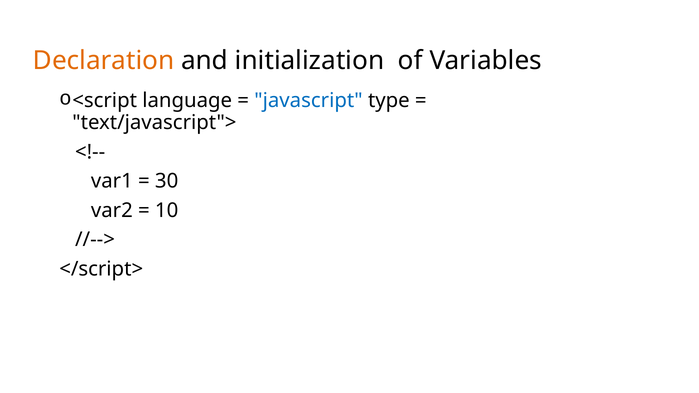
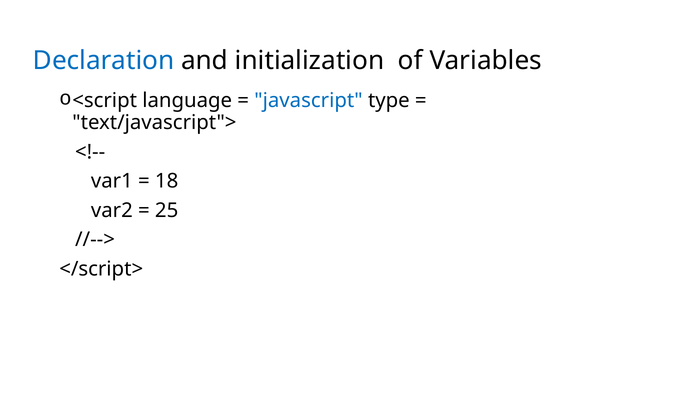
Declaration colour: orange -> blue (104, 61)
30: 30 -> 18 (167, 181)
10: 10 -> 25 (167, 211)
